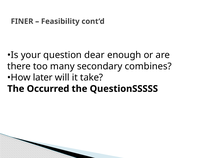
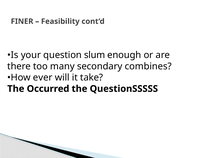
dear: dear -> slum (95, 55)
later: later -> ever (43, 77)
